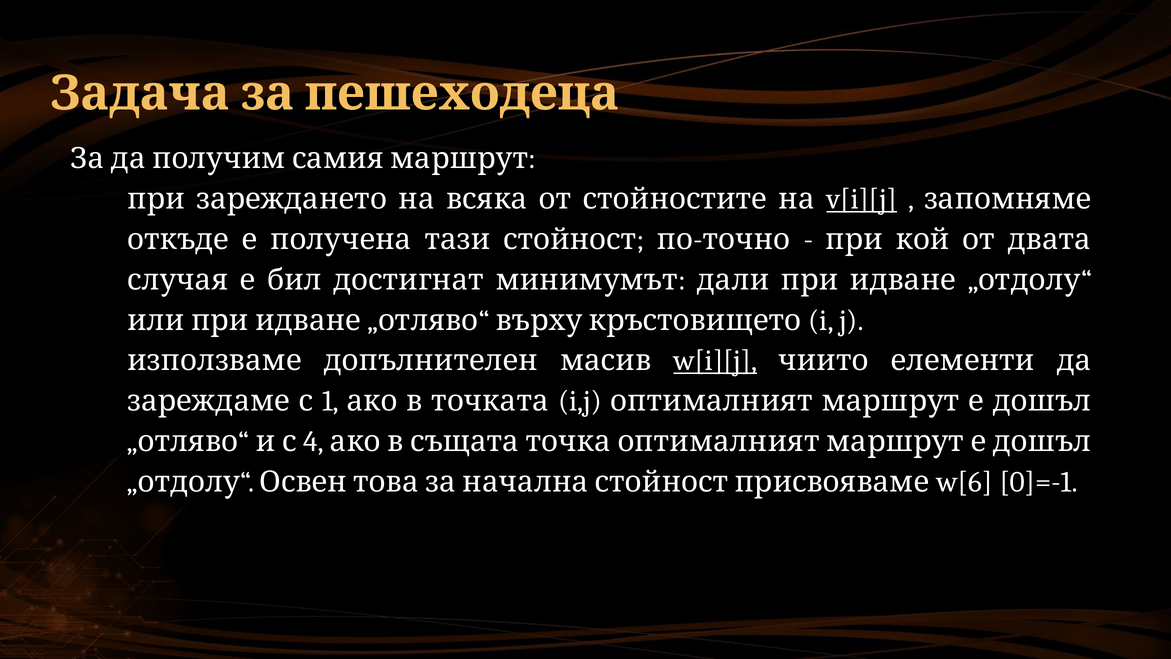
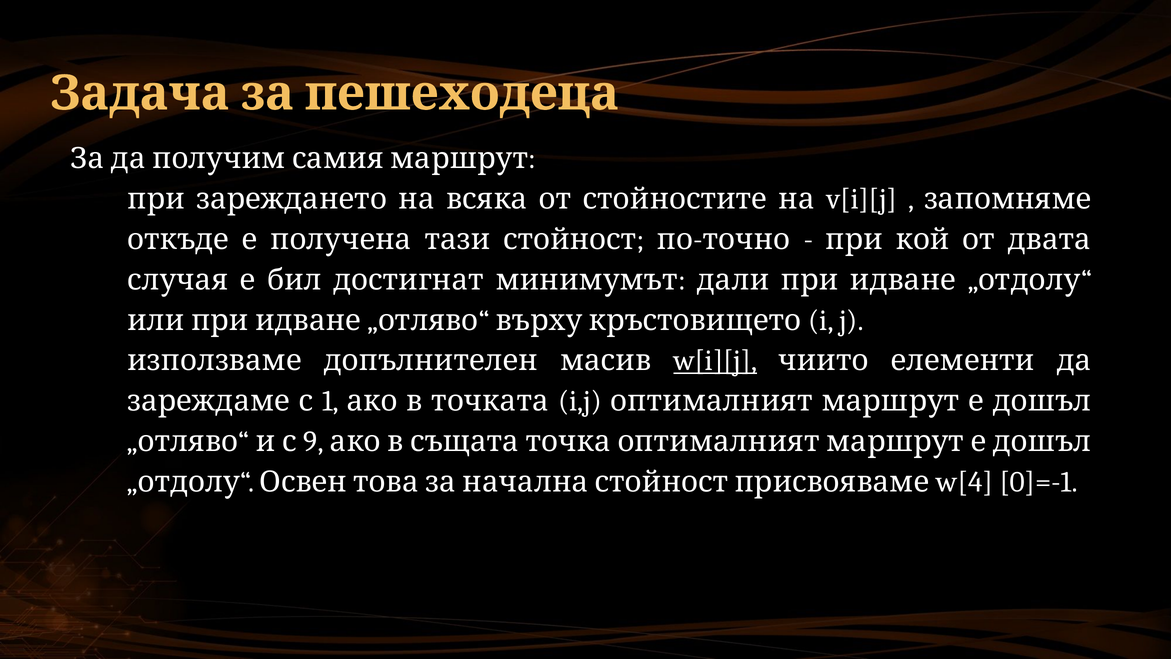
v[i][j underline: present -> none (862, 199)
4: 4 -> 9 (313, 441)
w[6: w[6 -> w[4 (965, 482)
